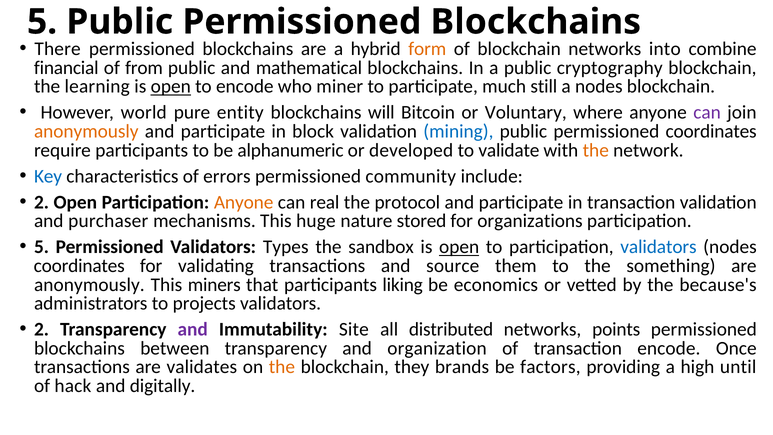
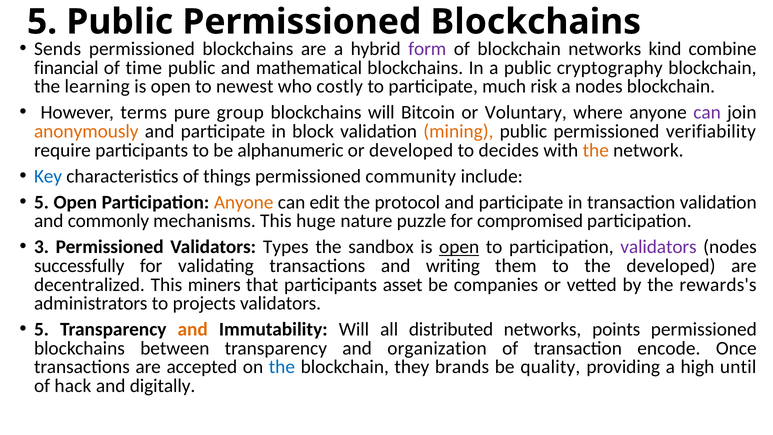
There: There -> Sends (58, 49)
form colour: orange -> purple (427, 49)
into: into -> kind (665, 49)
from: from -> time (144, 68)
open underline: present -> none (171, 87)
to encode: encode -> newest (245, 87)
miner: miner -> costly (340, 87)
still: still -> risk (544, 87)
world: world -> terms (144, 113)
entity: entity -> group (240, 113)
mining colour: blue -> orange (458, 131)
permissioned coordinates: coordinates -> verifiability (711, 131)
validate: validate -> decides (509, 150)
errors: errors -> things (227, 176)
2: 2 -> 5 (41, 202)
real: real -> edit (325, 202)
purchaser: purchaser -> commonly (108, 221)
stored: stored -> puzzle (421, 221)
organizations: organizations -> compromised (530, 221)
5: 5 -> 3 (41, 247)
validators colour: blue -> purple (659, 247)
coordinates: coordinates -> successfully (79, 266)
source: source -> writing (453, 266)
the something: something -> developed (671, 266)
anonymously: anonymously -> decentralized (89, 285)
liking: liking -> asset (403, 285)
economics: economics -> companies (496, 285)
because's: because's -> rewards's (718, 285)
2: 2 -> 5 (41, 329)
and colour: purple -> orange (193, 329)
Immutability Site: Site -> Will (354, 329)
validates: validates -> accepted (202, 367)
the colour: orange -> blue (282, 367)
factors: factors -> quality (550, 367)
